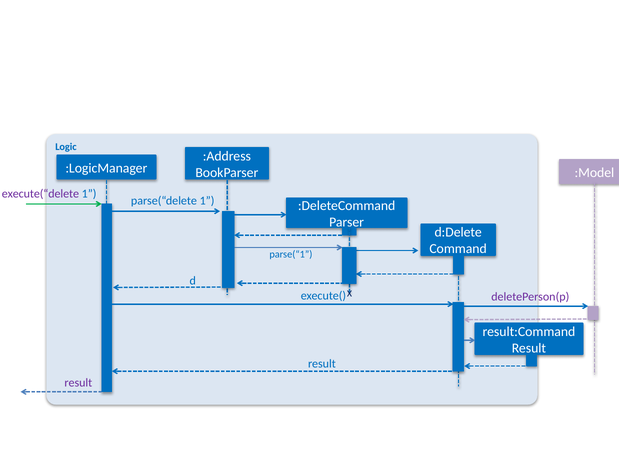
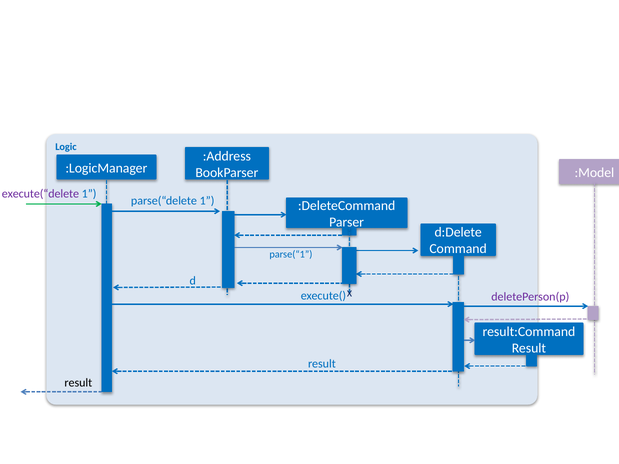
result colour: purple -> black (78, 383)
